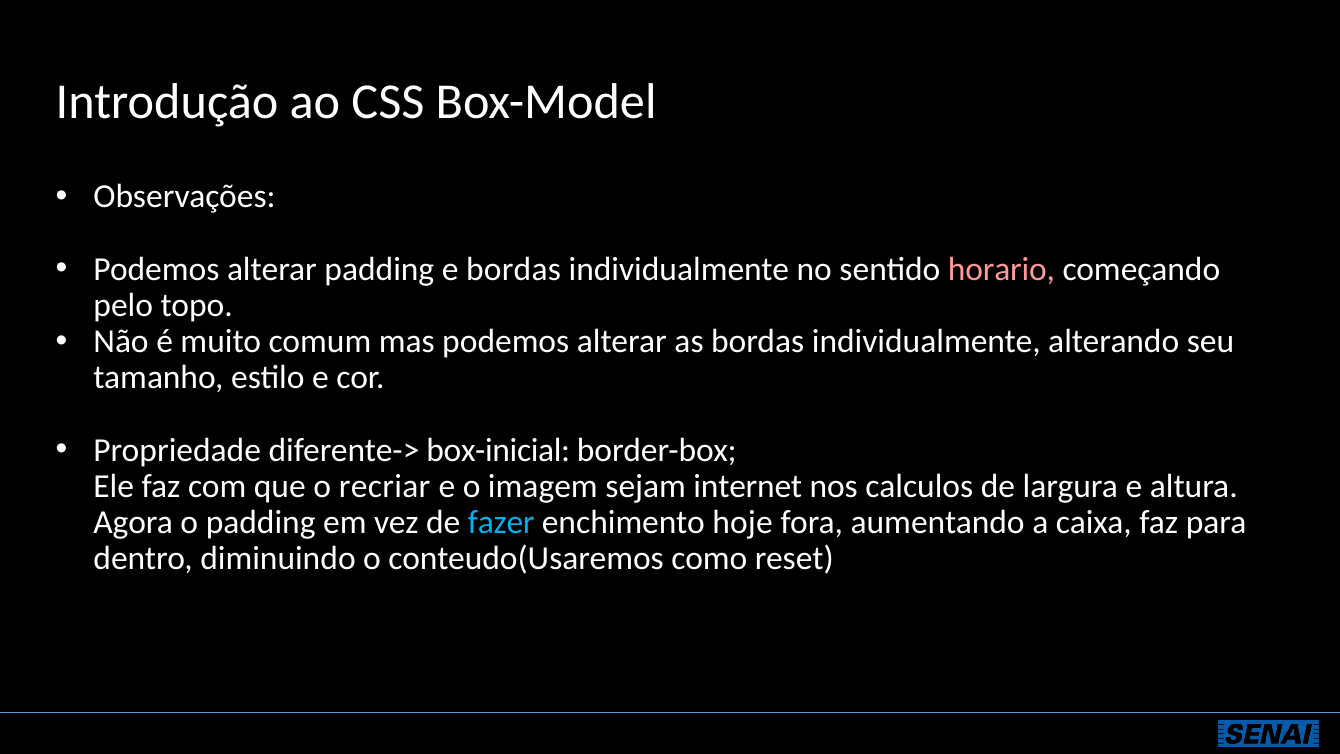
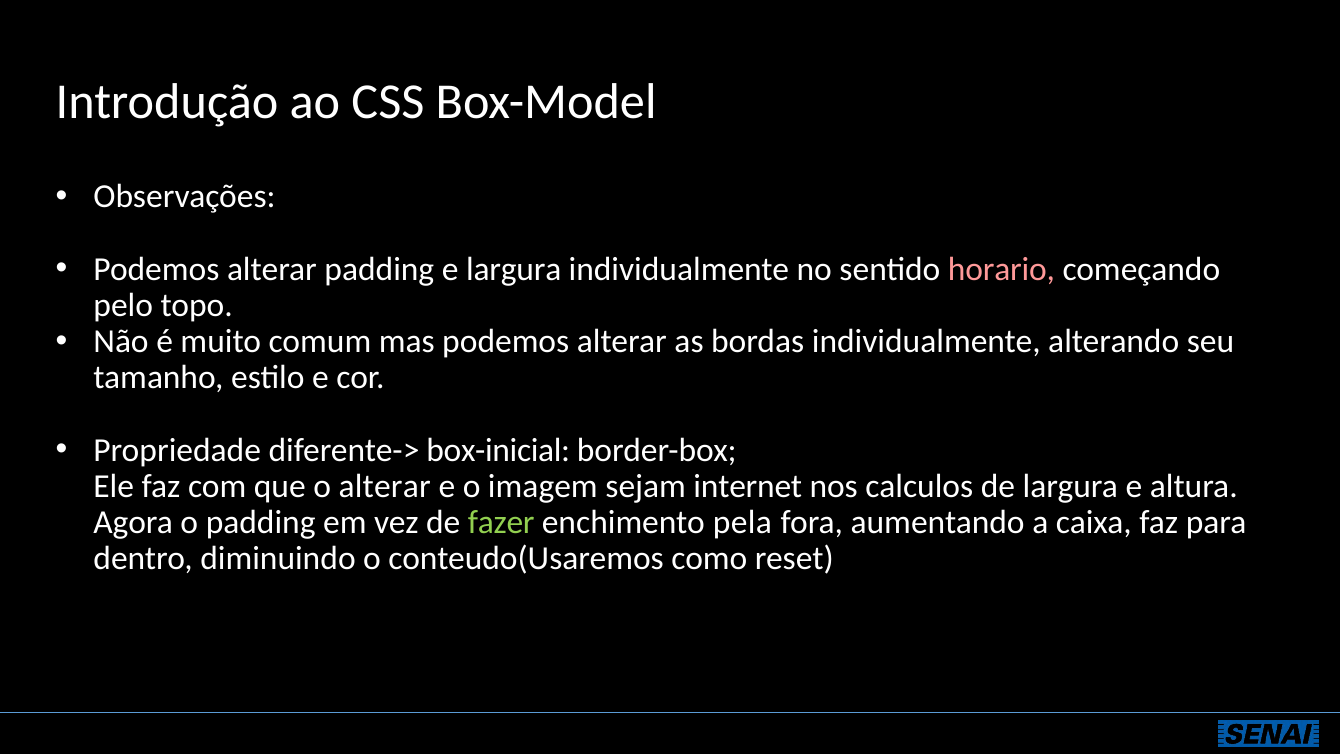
e bordas: bordas -> largura (514, 269)
o recriar: recriar -> alterar (385, 486)
fazer colour: light blue -> light green (501, 522)
hoje: hoje -> pela (742, 522)
